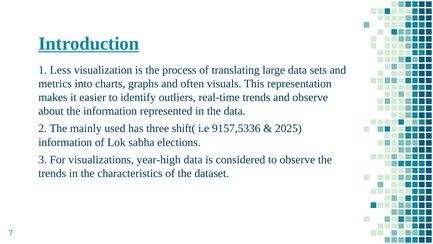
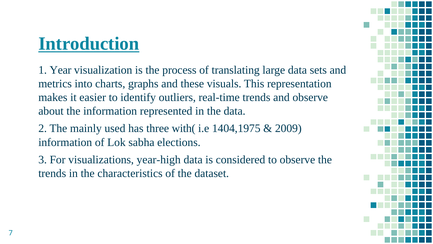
Less: Less -> Year (61, 70)
often: often -> these (192, 84)
shift(: shift( -> with( (184, 128)
9157,5336: 9157,5336 -> 1404,1975 (236, 128)
2025: 2025 -> 2009 (288, 128)
